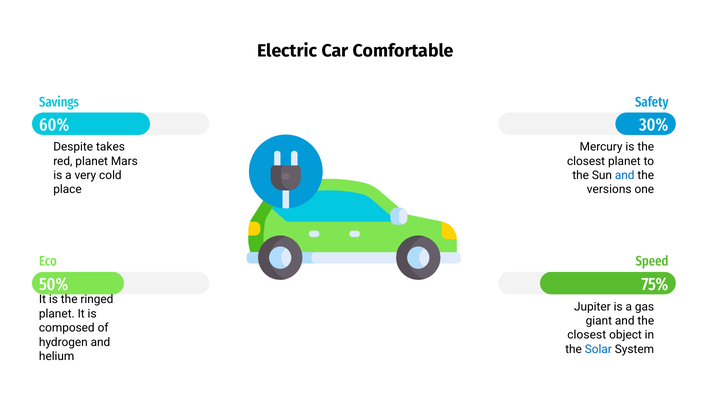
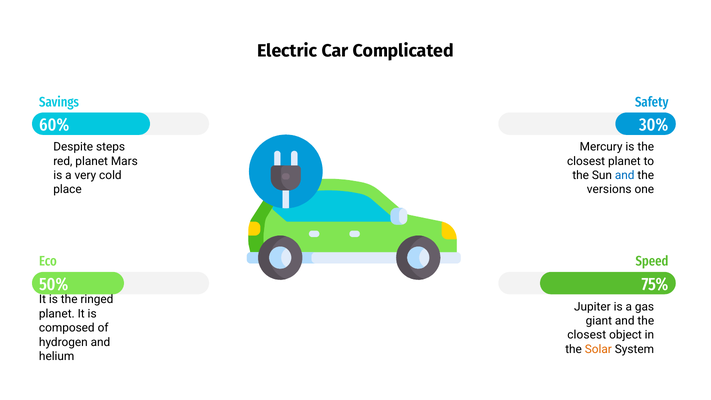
Comfortable: Comfortable -> Complicated (403, 51)
takes: takes -> steps (111, 147)
Solar colour: blue -> orange (598, 349)
